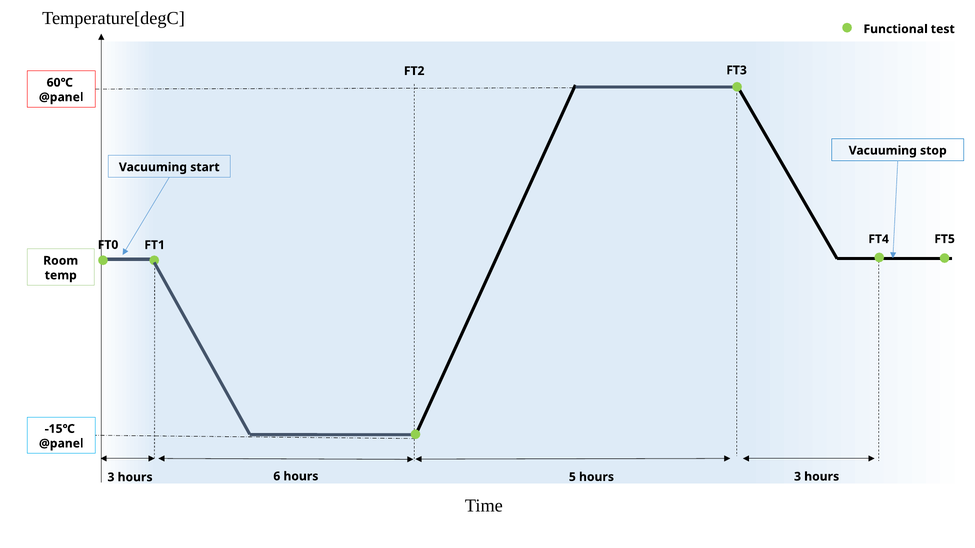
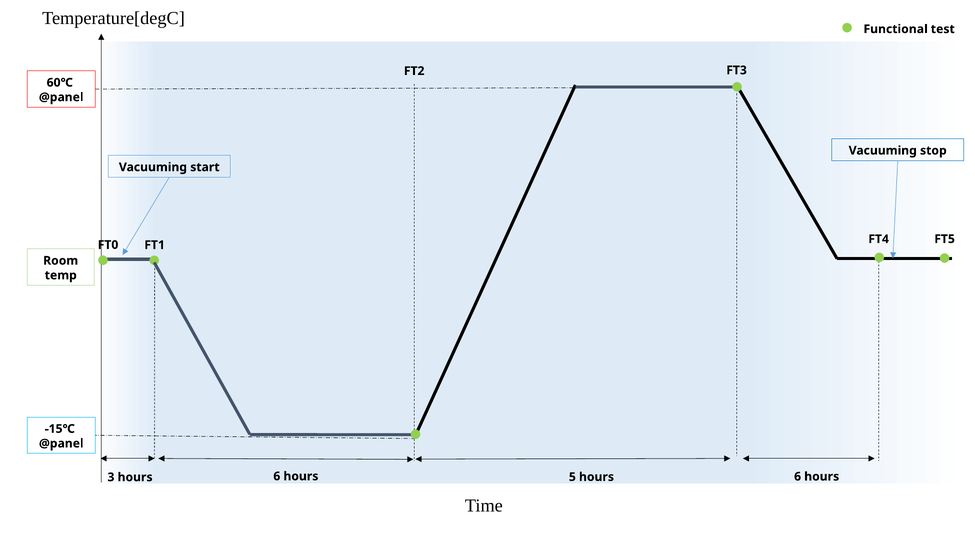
3 hours 3: 3 -> 6 (798, 477)
